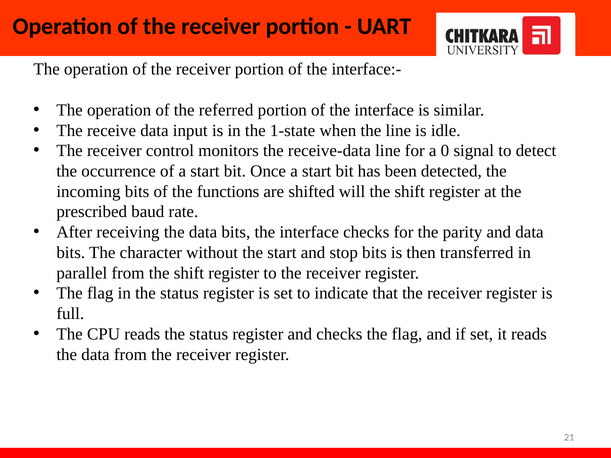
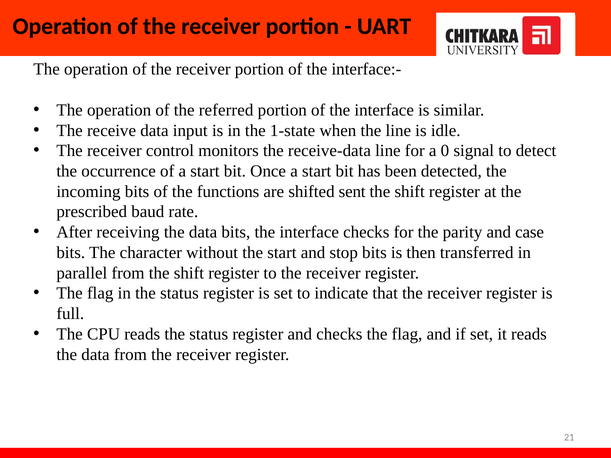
will: will -> sent (352, 192)
and data: data -> case (530, 232)
